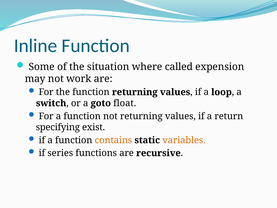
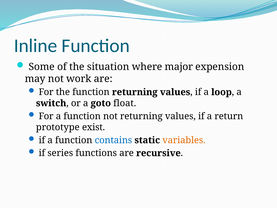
called: called -> major (179, 67)
specifying: specifying -> prototype (58, 127)
contains colour: orange -> blue (113, 140)
